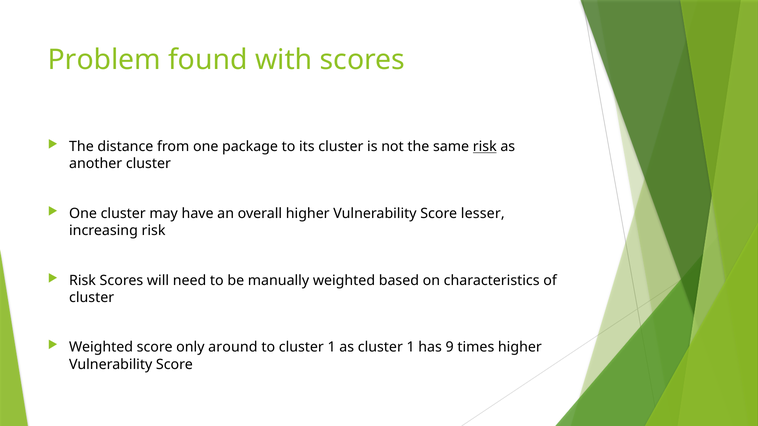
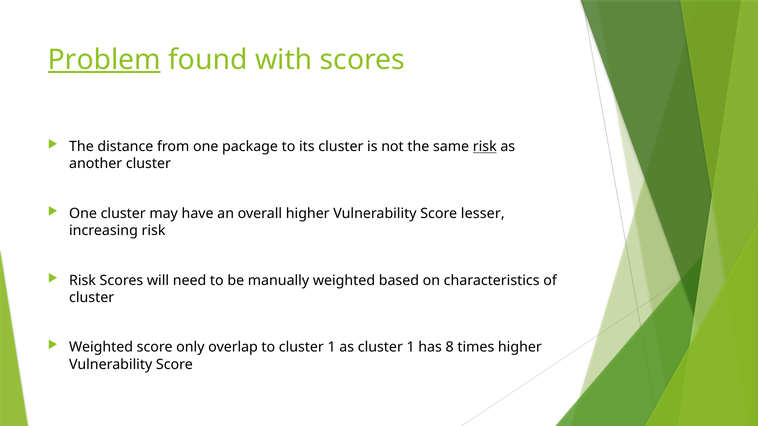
Problem underline: none -> present (104, 60)
around: around -> overlap (233, 348)
9: 9 -> 8 (450, 348)
